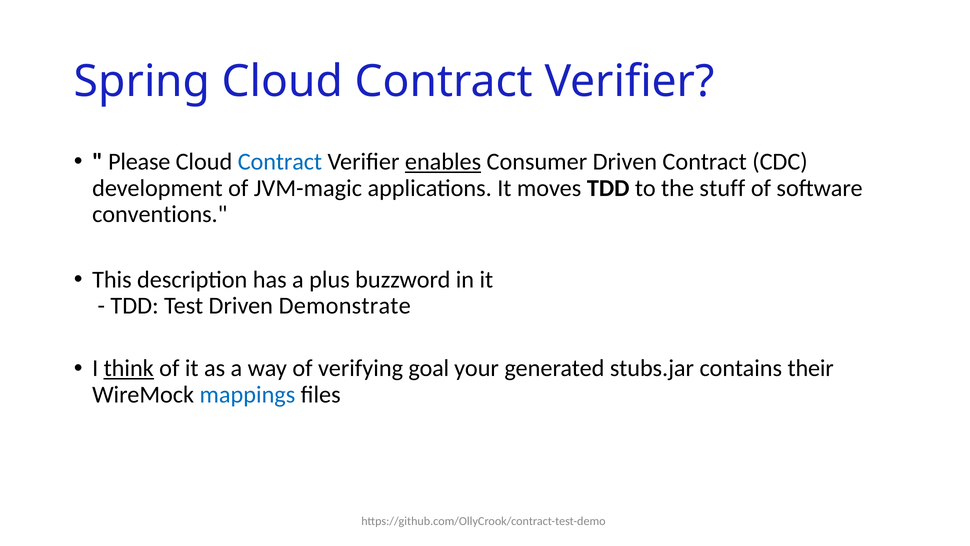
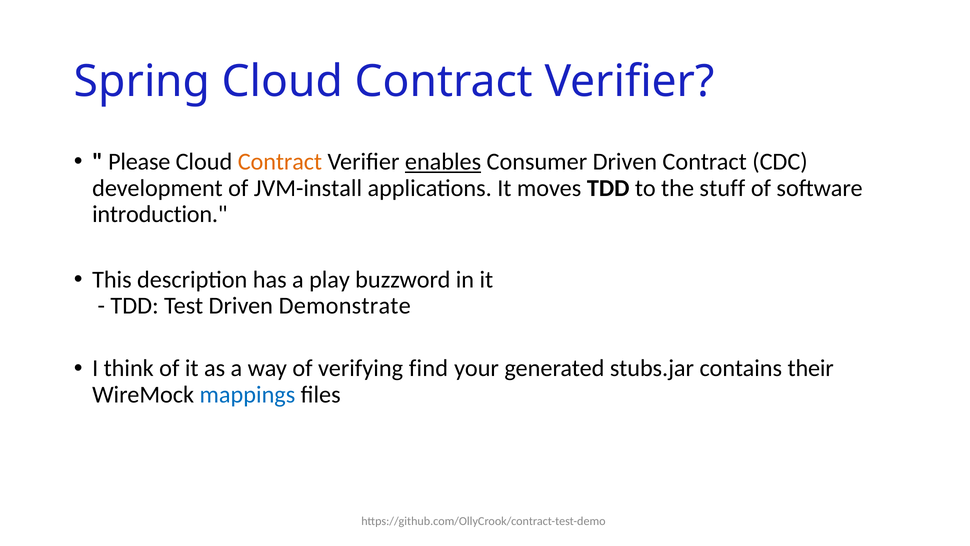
Contract colour: blue -> orange (280, 162)
JVM-magic: JVM-magic -> JVM-install (308, 188)
conventions: conventions -> introduction (160, 214)
plus: plus -> play (330, 280)
think underline: present -> none (129, 368)
goal: goal -> find (429, 368)
